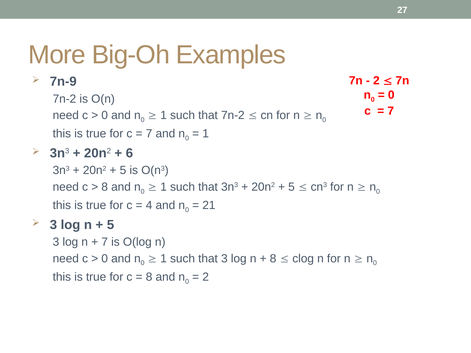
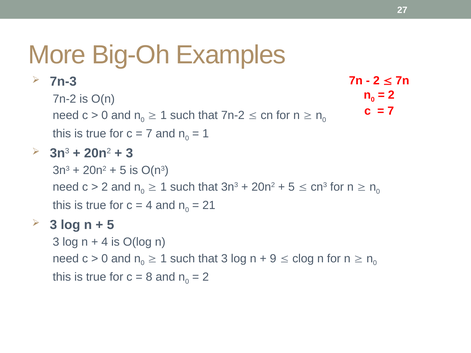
7n-9: 7n-9 -> 7n-3 (63, 82)
0: 0 -> 2 (391, 95)
6: 6 -> 3 (129, 153)
8: 8 -> 2 (105, 187)
7: 7 -> 4 (105, 242)
8: 8 -> 9 (273, 259)
